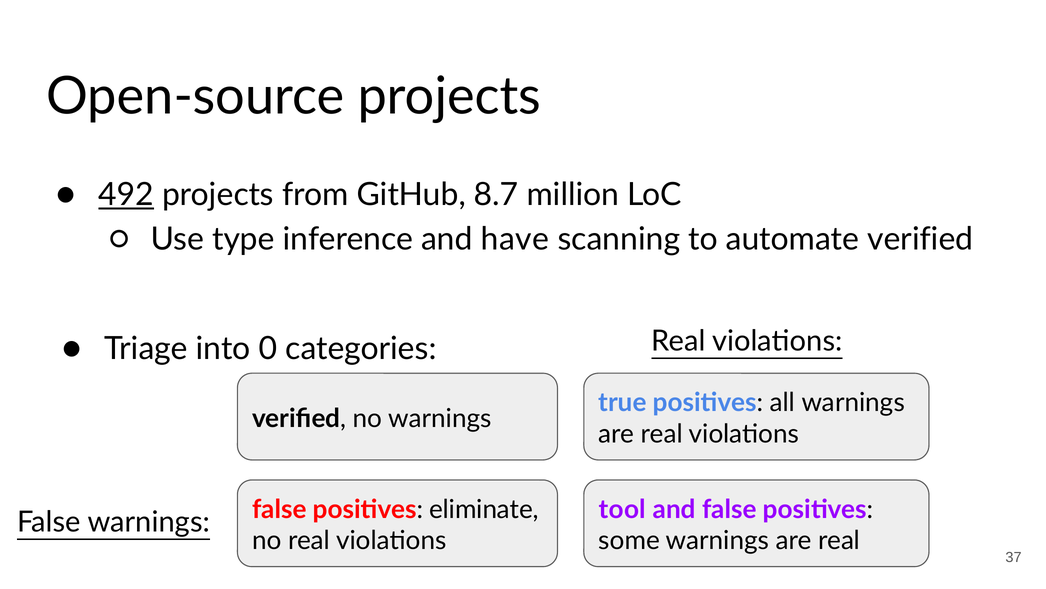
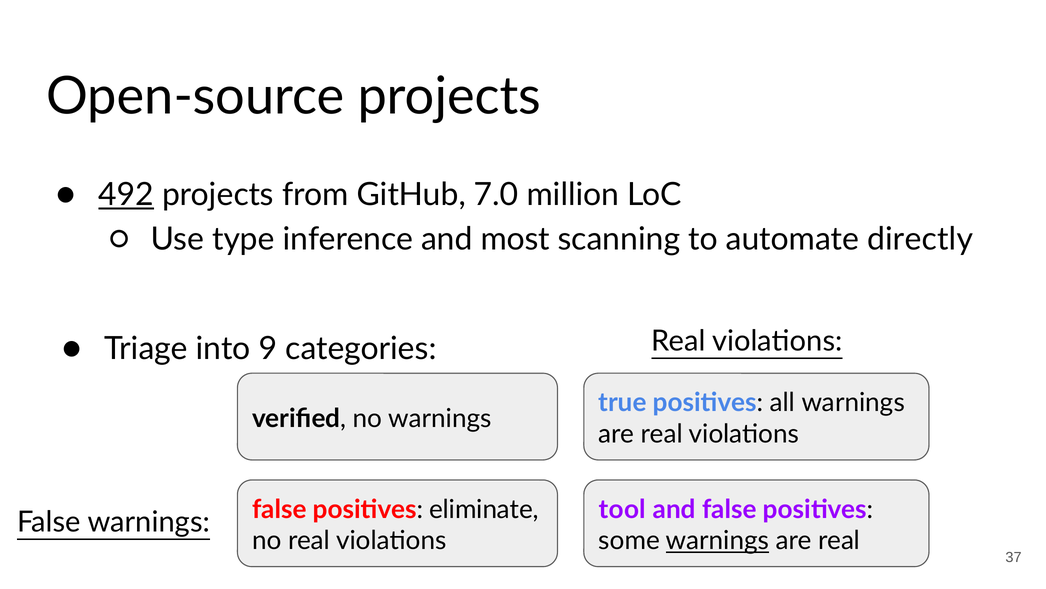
8.7: 8.7 -> 7.0 (496, 195)
have: have -> most (515, 239)
automate verified: verified -> directly (920, 239)
0: 0 -> 9 (268, 348)
warnings underline: none -> present (718, 540)
